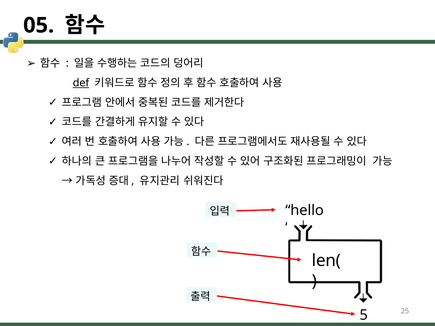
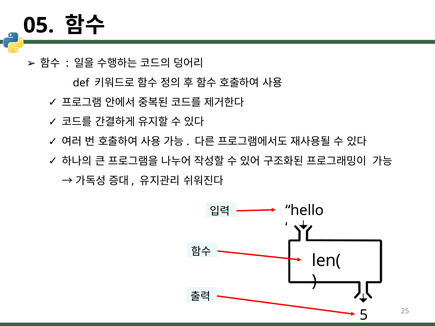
def underline: present -> none (81, 83)
